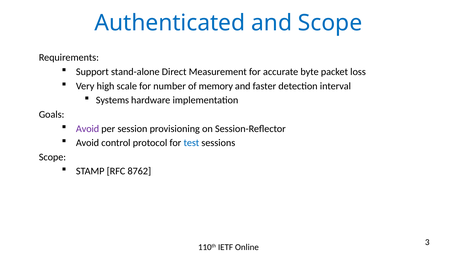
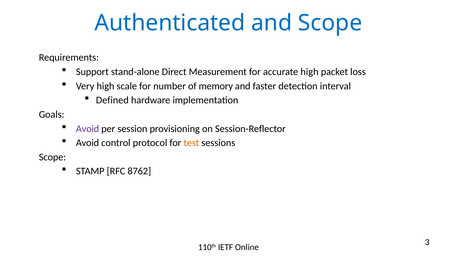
accurate byte: byte -> high (309, 72)
Systems: Systems -> Defined (112, 100)
test colour: blue -> orange (191, 143)
